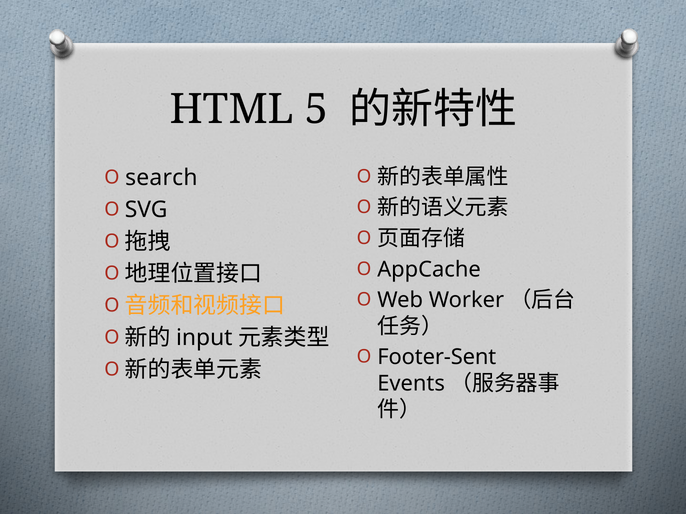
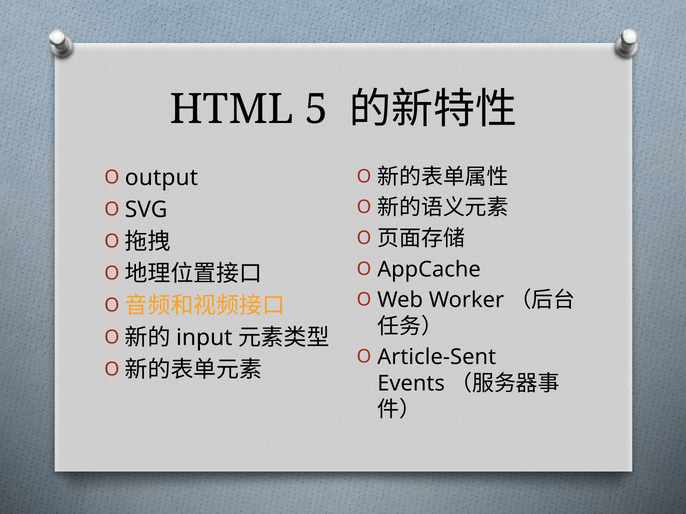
search: search -> output (161, 178)
Footer-Sent: Footer-Sent -> Article-Sent (437, 358)
